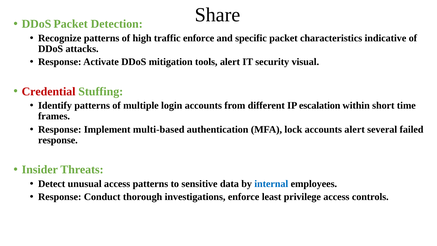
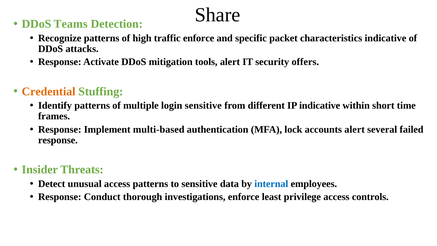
DDoS Packet: Packet -> Teams (71, 24)
visual: visual -> offers (305, 62)
Credential colour: red -> orange (49, 91)
login accounts: accounts -> sensitive (203, 105)
IP escalation: escalation -> indicative (320, 105)
